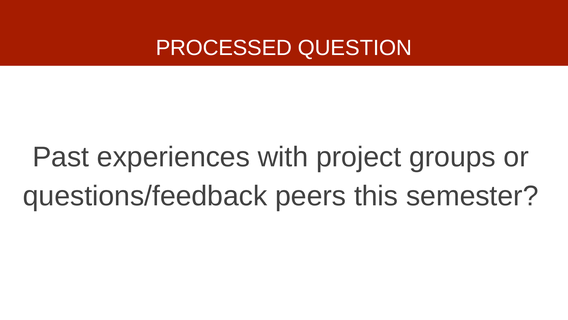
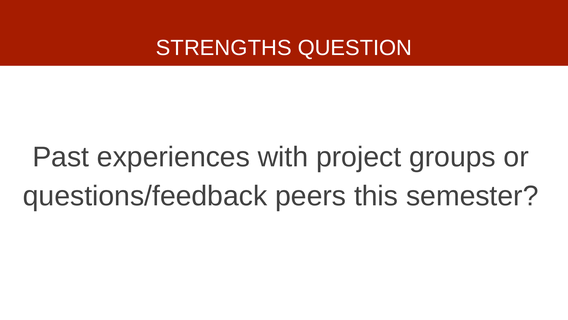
PROCESSED: PROCESSED -> STRENGTHS (224, 48)
